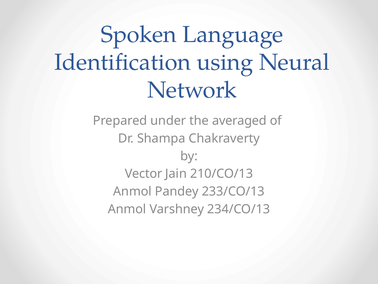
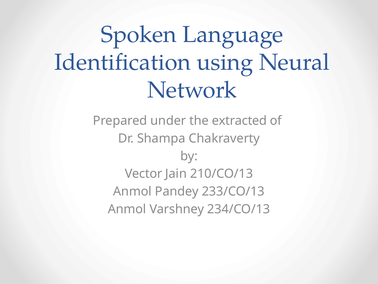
averaged: averaged -> extracted (239, 121)
